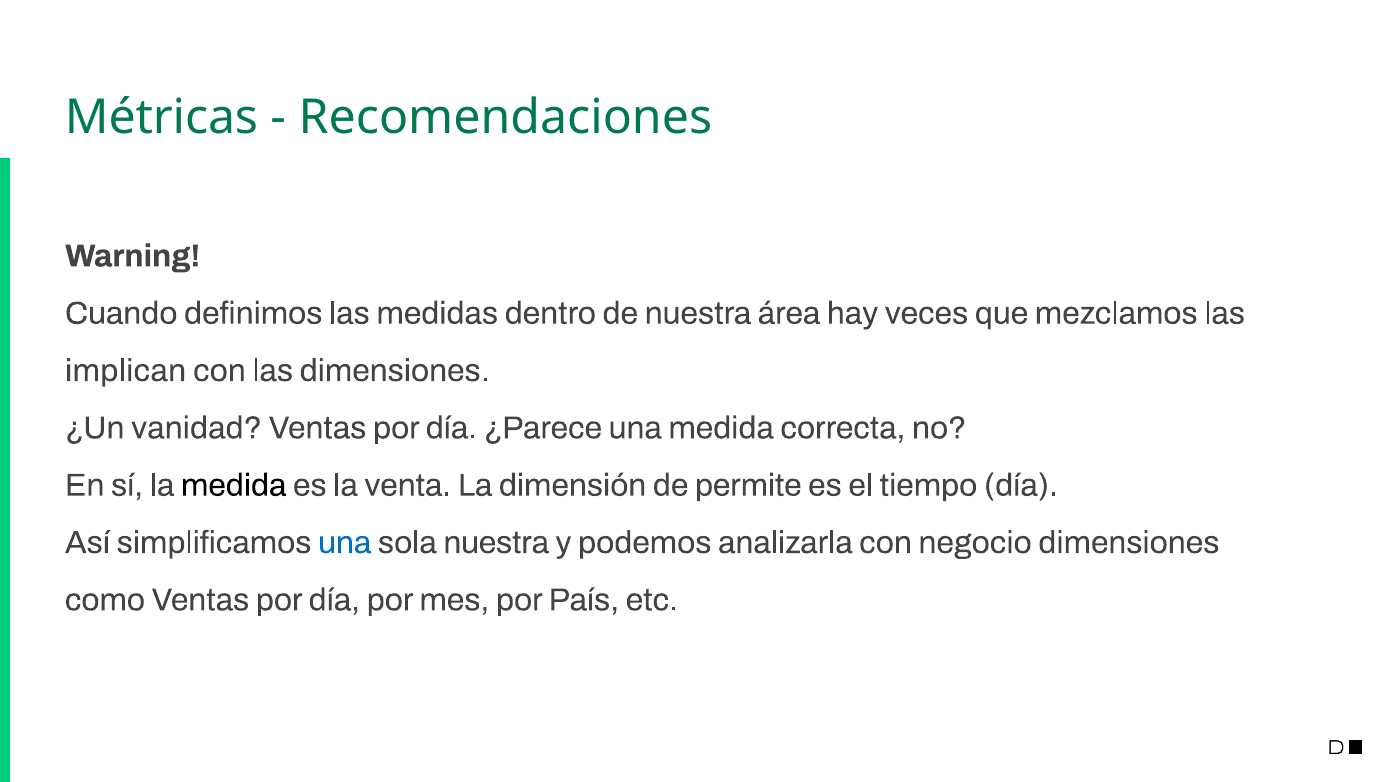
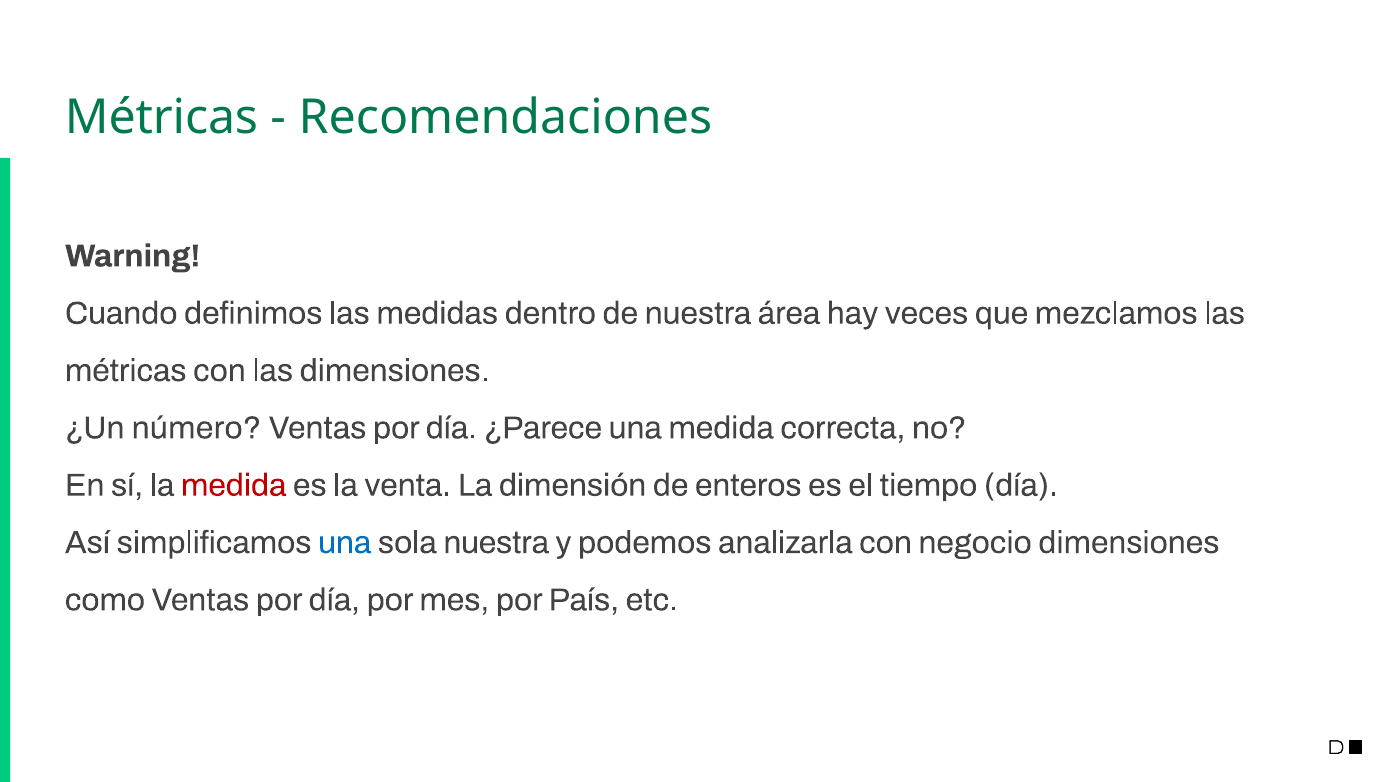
implican: implican -> métricas (126, 371)
vanidad: vanidad -> número (196, 428)
medida colour: black -> red (234, 485)
permite: permite -> enteros (748, 485)
